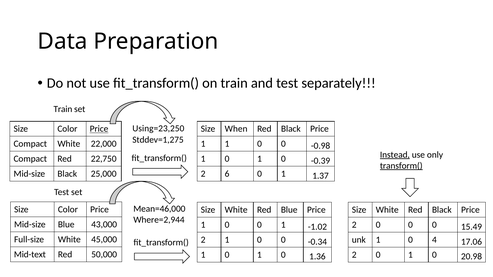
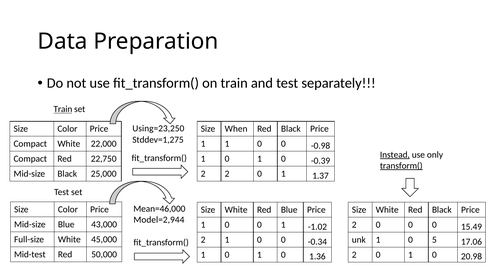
Train underline: none -> present (63, 109)
Price underline: present -> none (99, 129)
2 6: 6 -> 2 (227, 174)
Where=2,944: Where=2,944 -> Model=2,944 (159, 220)
4: 4 -> 5 (434, 240)
Mid-text: Mid-text -> Mid-test (30, 255)
